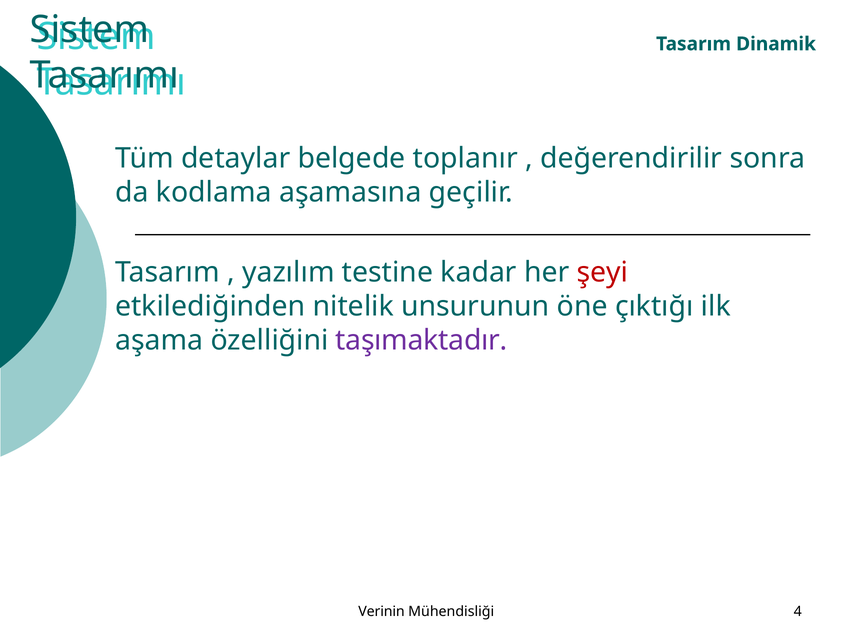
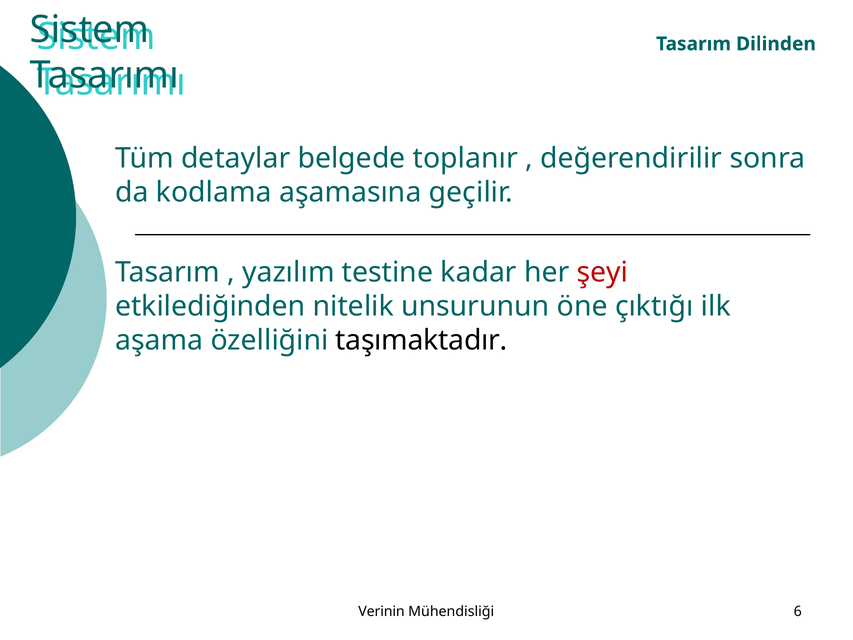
Dinamik: Dinamik -> Dilinden (776, 44)
taşımaktadır colour: purple -> black (421, 340)
4: 4 -> 6 (798, 611)
